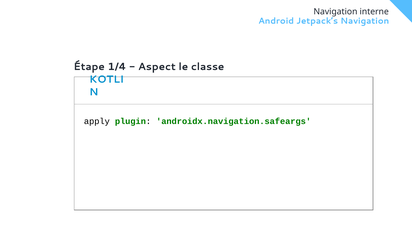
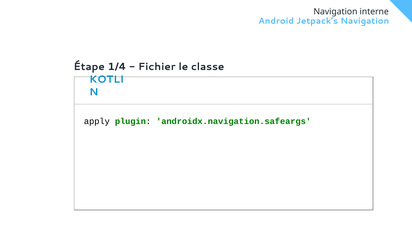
Aspect: Aspect -> Fichier (157, 67)
